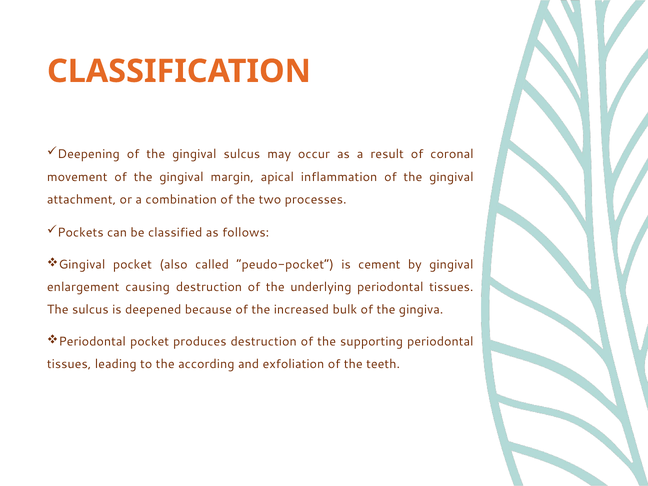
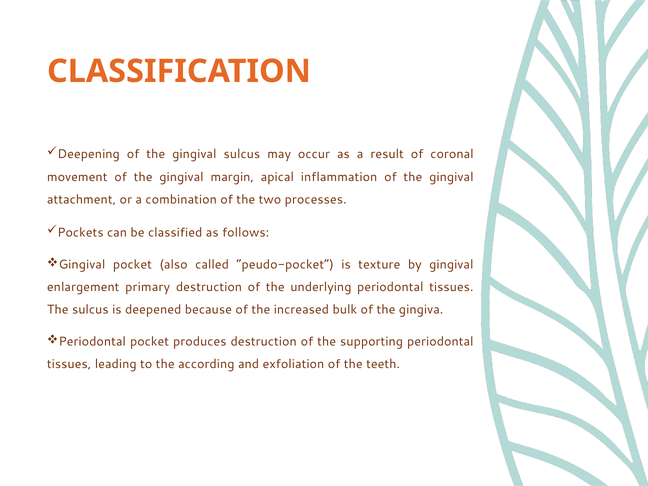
cement: cement -> texture (379, 264)
causing: causing -> primary (148, 287)
